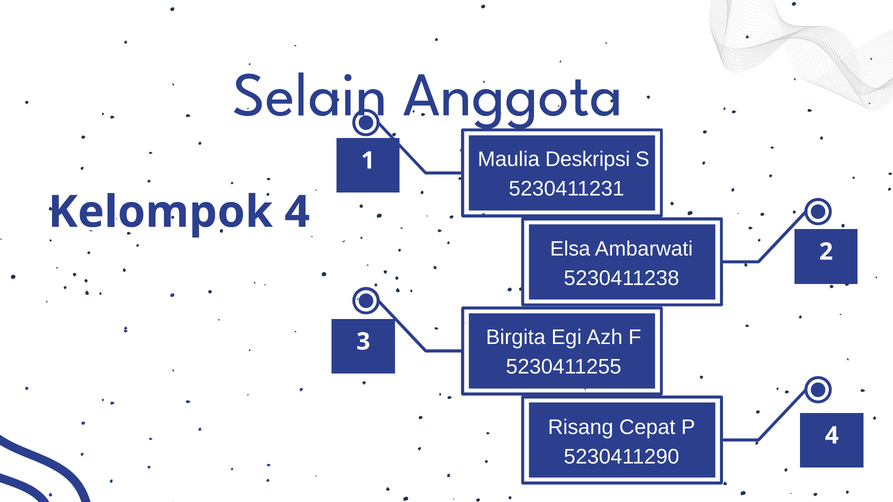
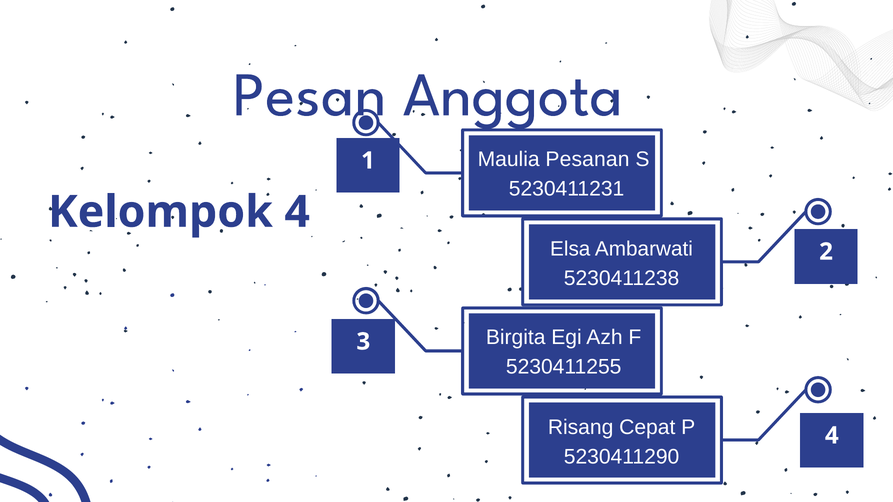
Selain: Selain -> Pesan (310, 95)
Deskripsi: Deskripsi -> Pesanan (587, 159)
